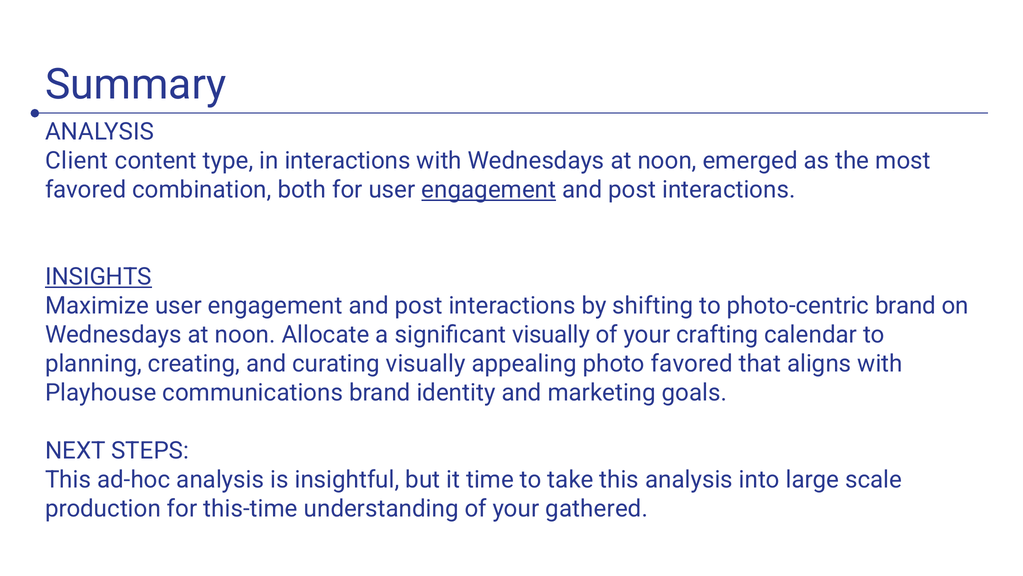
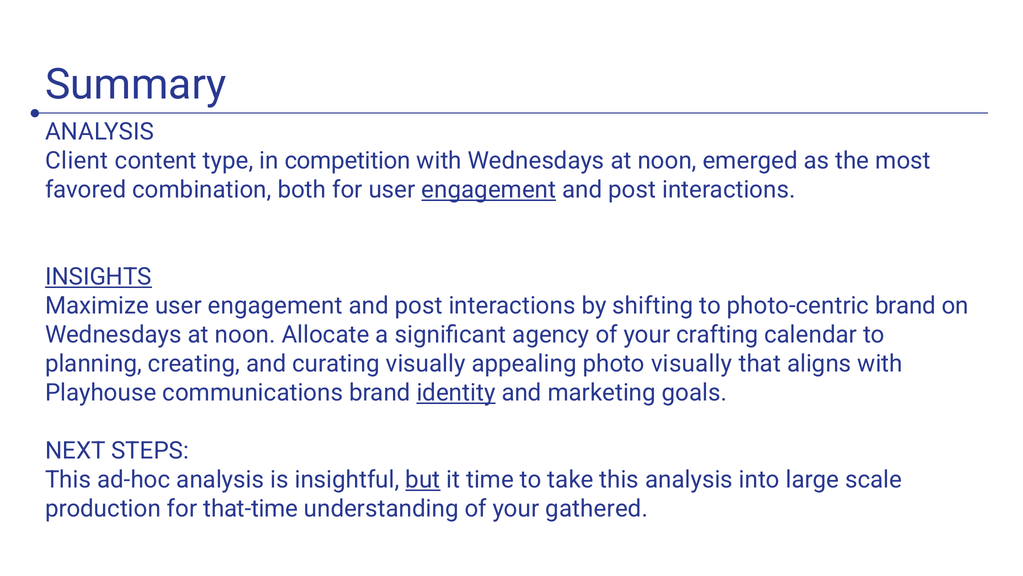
in interactions: interactions -> competition (348, 160)
significant visually: visually -> agency (551, 334)
photo favored: favored -> visually (692, 363)
identity underline: none -> present (456, 392)
but underline: none -> present (423, 479)
this-time: this-time -> that-time (251, 508)
